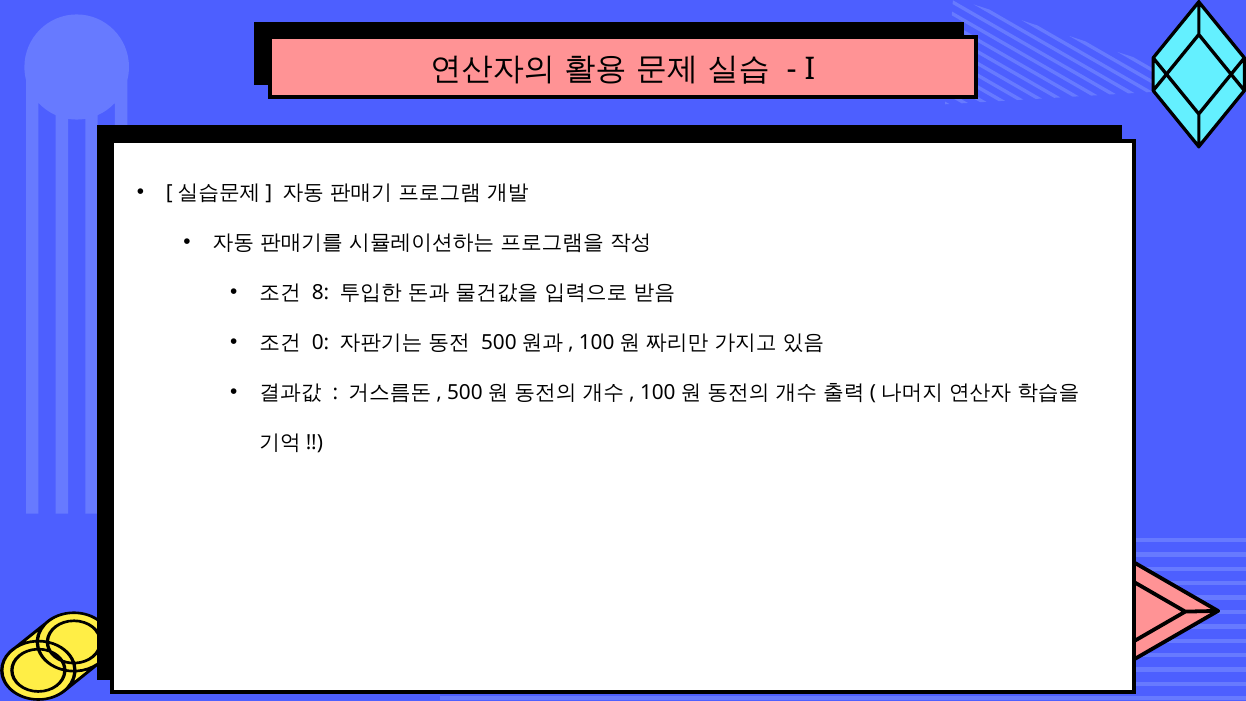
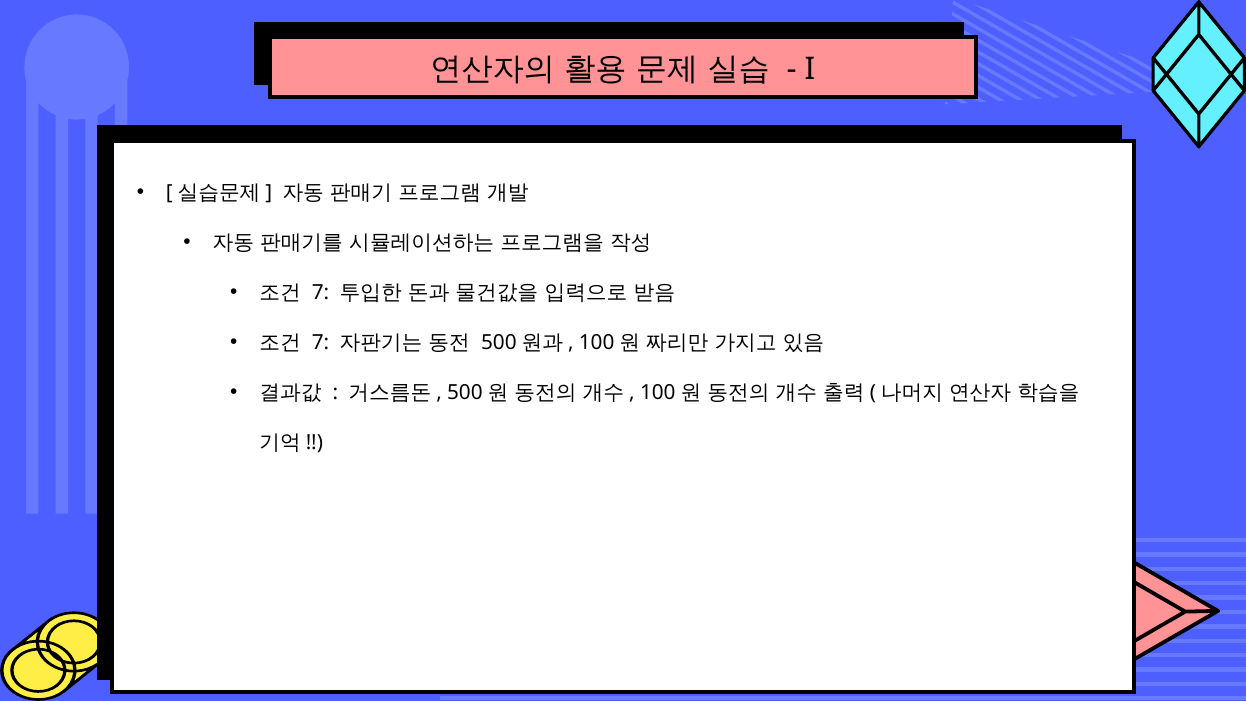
8: 8 -> 7 (321, 293)
0: 0 -> 7 (321, 343)
